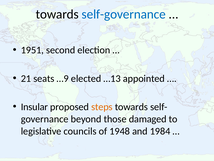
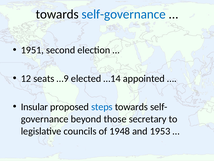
21: 21 -> 12 (26, 78)
…13: …13 -> …14 (112, 78)
steps colour: orange -> blue (102, 107)
damaged: damaged -> secretary (148, 119)
1984: 1984 -> 1953 (160, 131)
